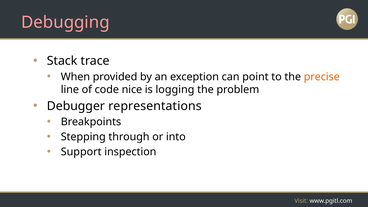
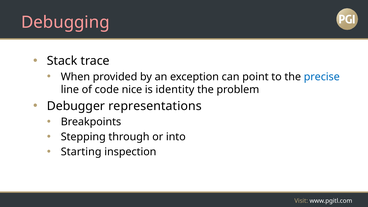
precise colour: orange -> blue (322, 77)
logging: logging -> identity (175, 90)
Support: Support -> Starting (81, 152)
